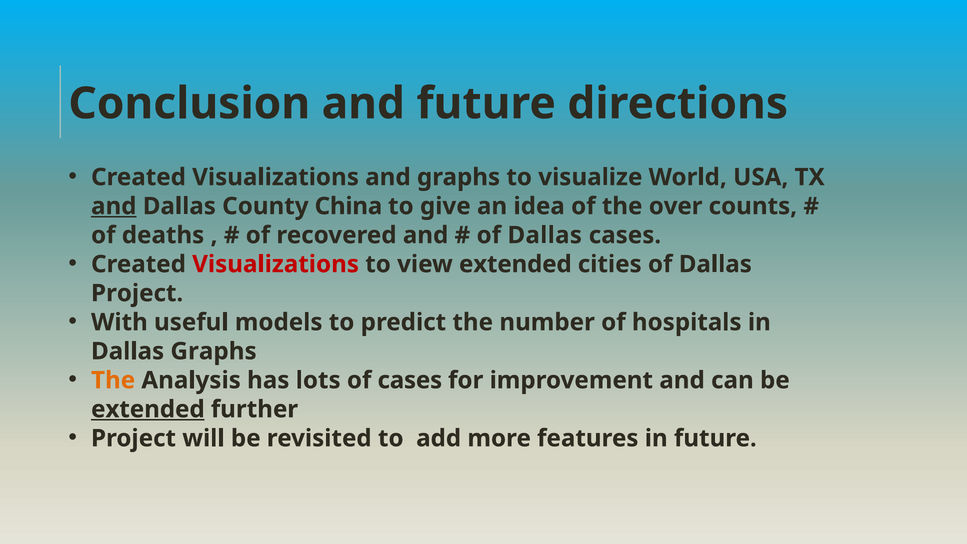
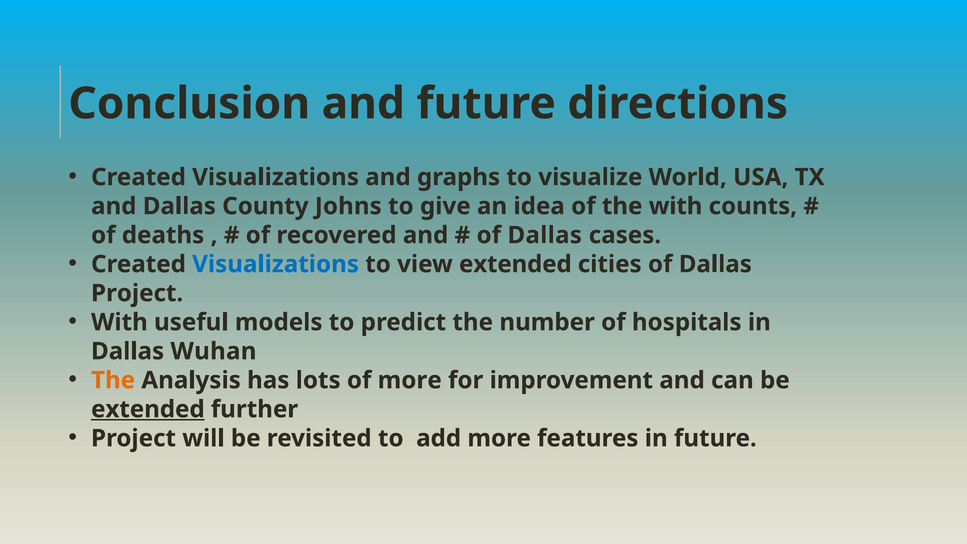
and underline: present -> none (114, 206)
China: China -> Johns (348, 206)
the over: over -> with (676, 206)
Visualizations colour: red -> blue (276, 264)
Dallas Graphs: Graphs -> Wuhan (213, 351)
of cases: cases -> more (410, 380)
